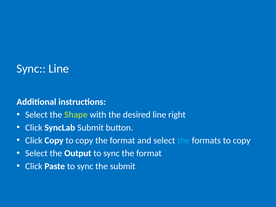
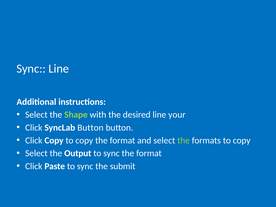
right: right -> your (177, 115)
SyncLab Submit: Submit -> Button (90, 128)
the colour: light blue -> light green (184, 140)
